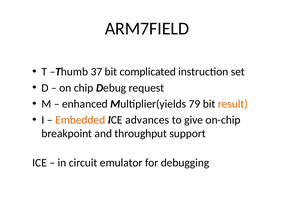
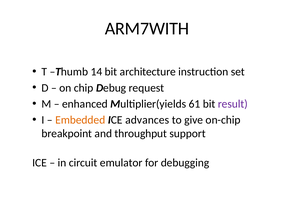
ARM7FIELD: ARM7FIELD -> ARM7WITH (147, 28)
37: 37 -> 14 (96, 72)
complicated: complicated -> architecture (148, 72)
79: 79 -> 61 (194, 104)
result colour: orange -> purple (233, 104)
